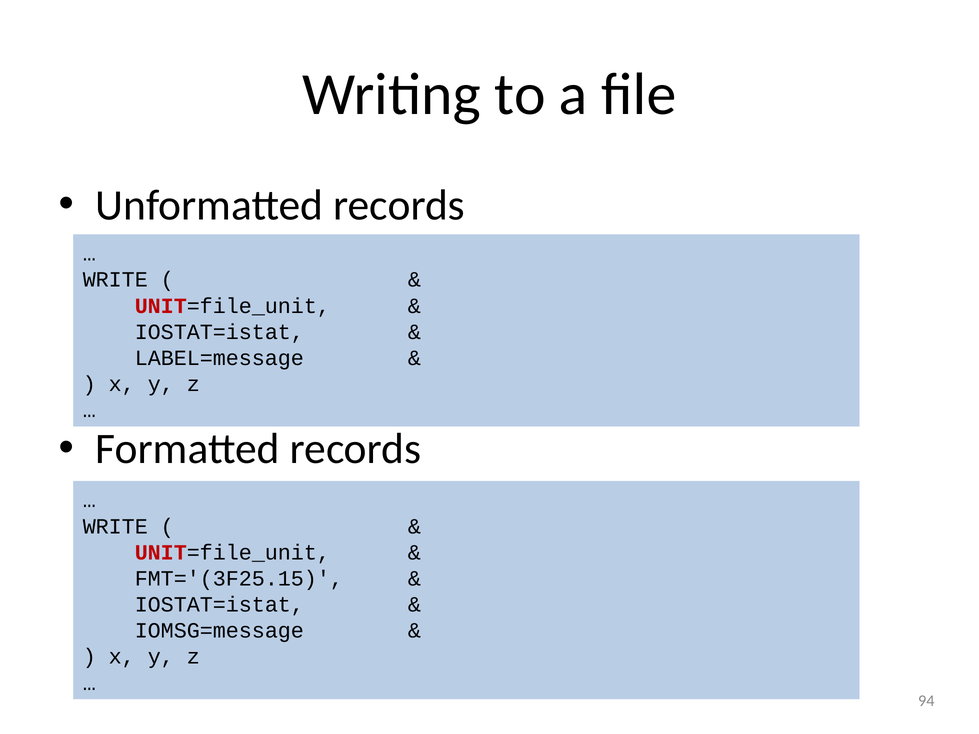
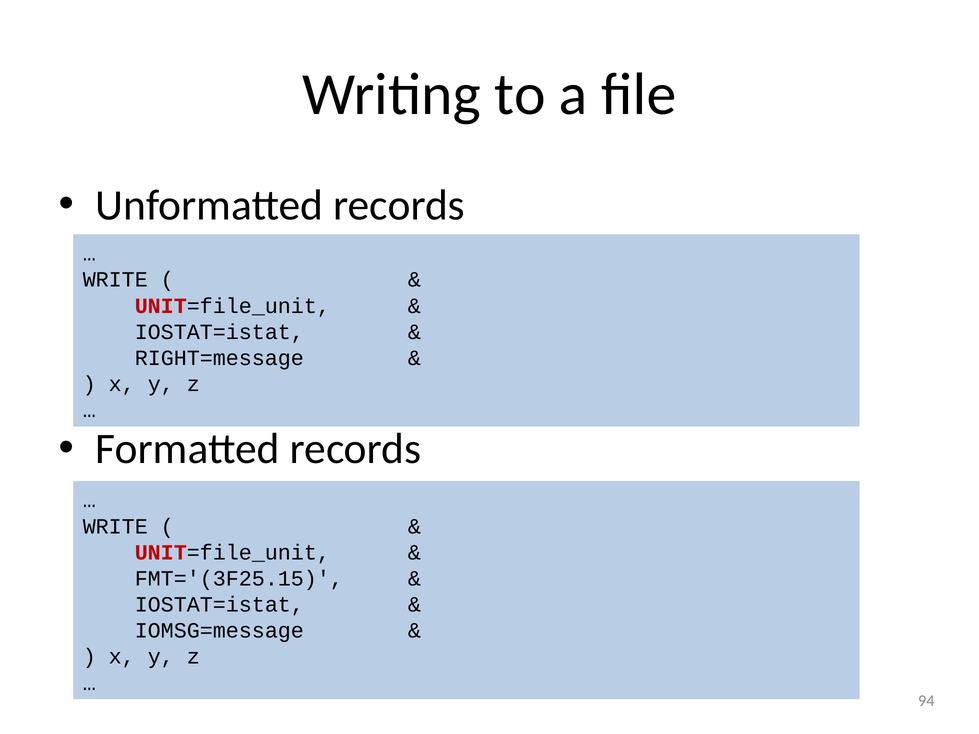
LABEL=message: LABEL=message -> RIGHT=message (219, 358)
